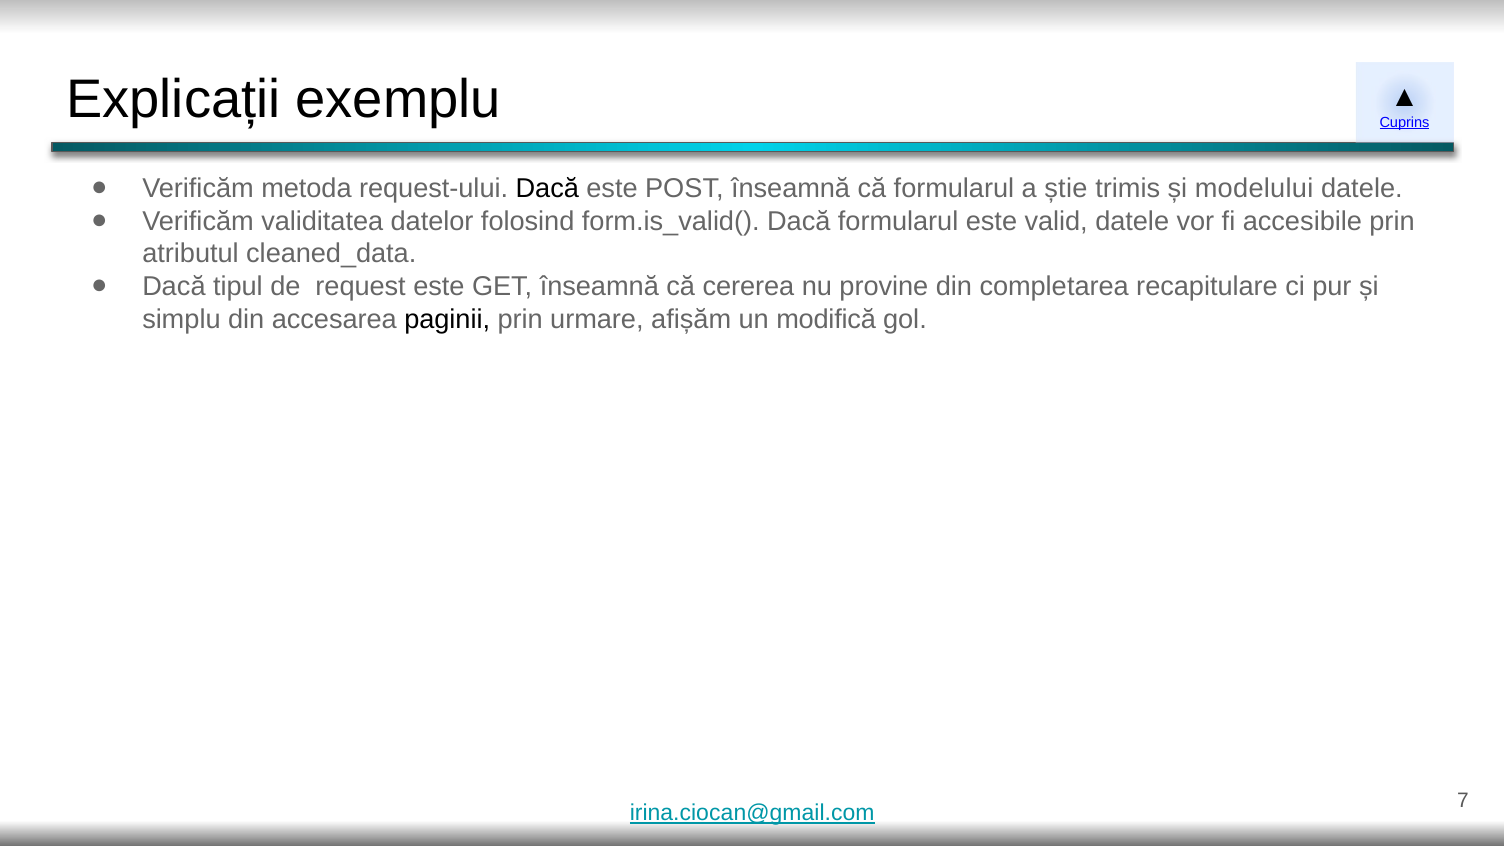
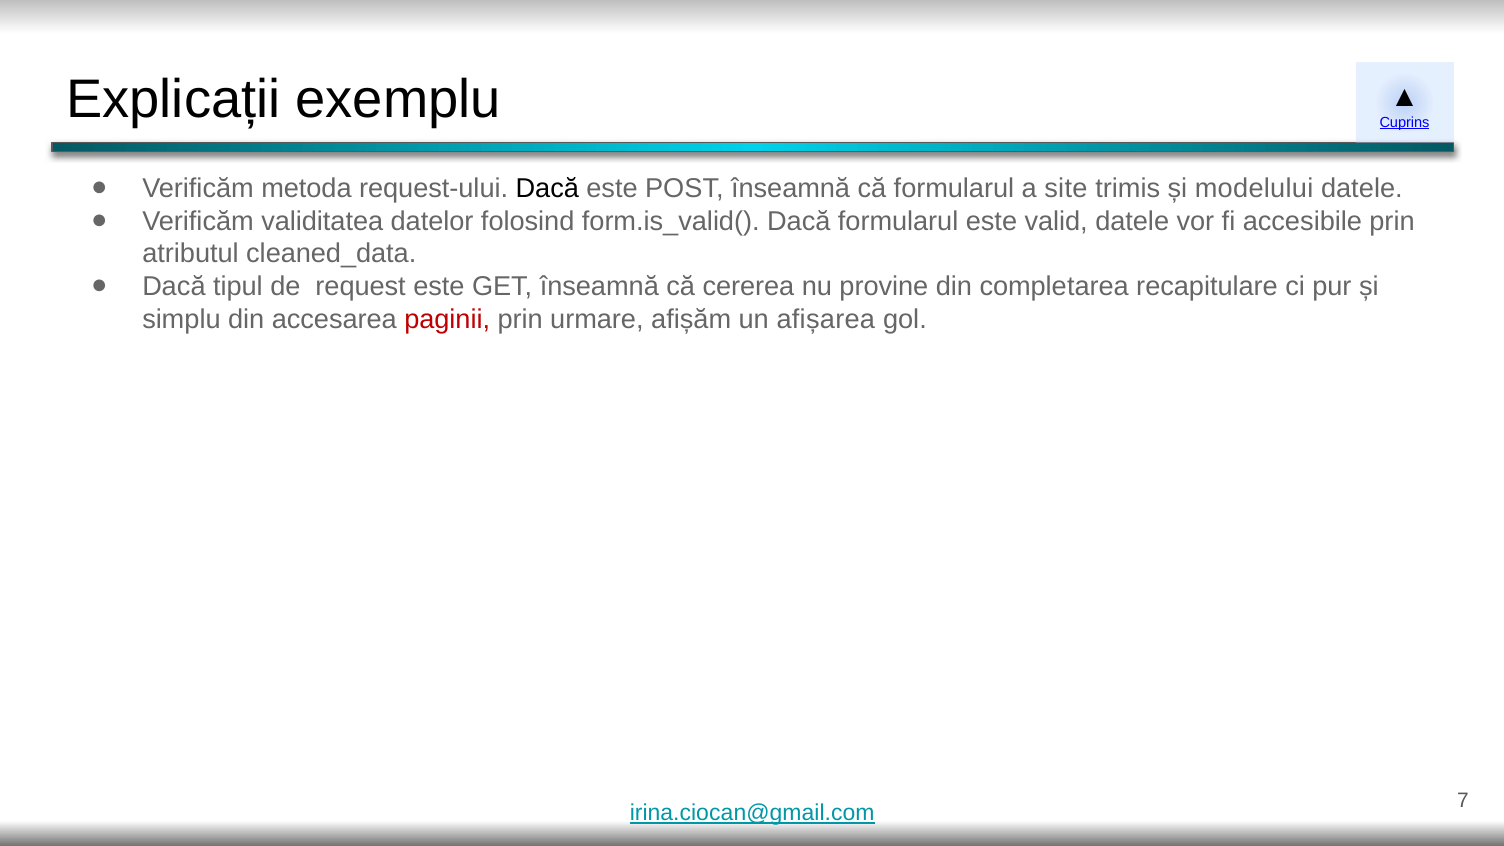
știe: știe -> site (1066, 189)
paginii colour: black -> red (447, 319)
modifică: modifică -> afișarea (826, 319)
